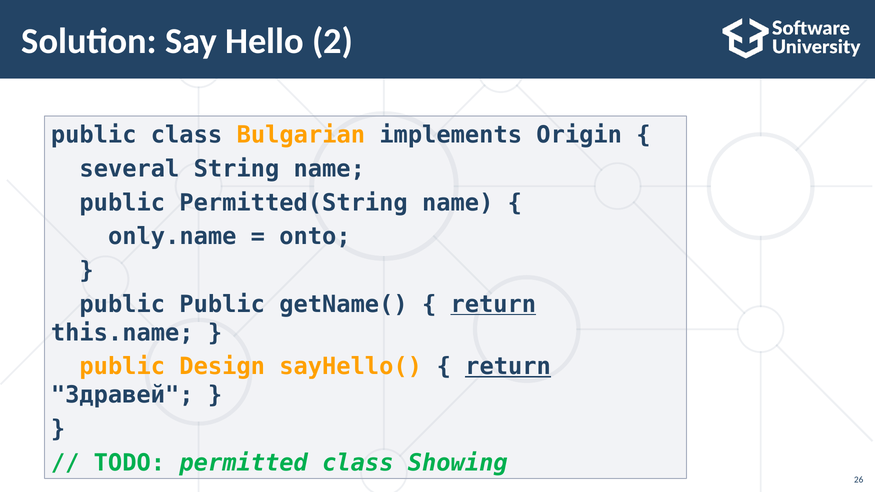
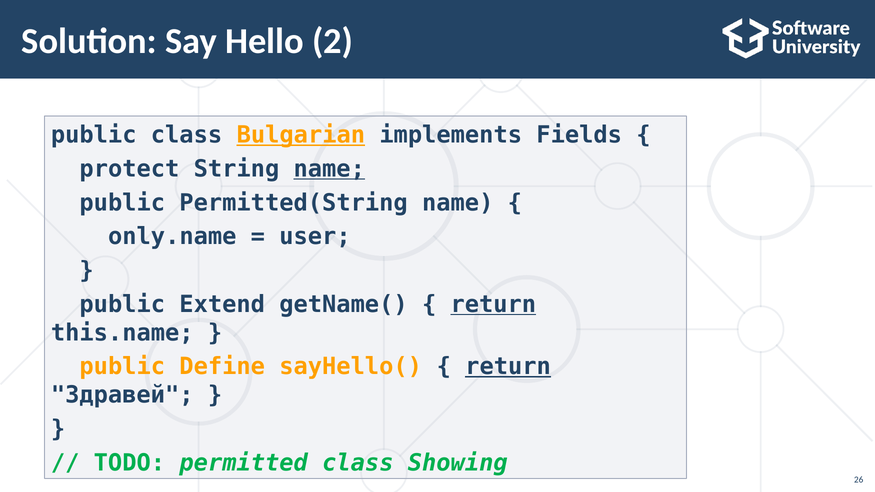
Bulgarian underline: none -> present (301, 135)
Origin: Origin -> Fields (579, 135)
several: several -> protect (129, 169)
name underline: none -> present (329, 169)
onto: onto -> user (315, 237)
public Public: Public -> Extend (222, 304)
Design: Design -> Define (222, 367)
